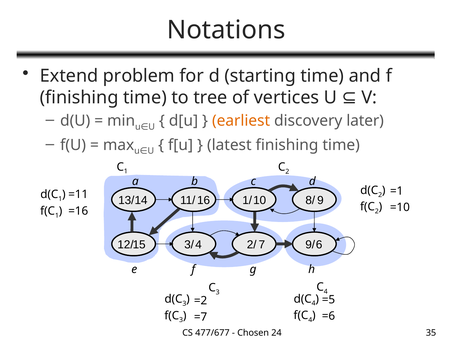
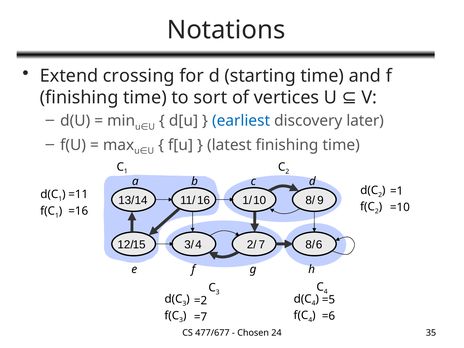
problem: problem -> crossing (139, 76)
tree: tree -> sort (210, 98)
earliest colour: orange -> blue (241, 121)
9/: 9/ -> 8/ (310, 245)
